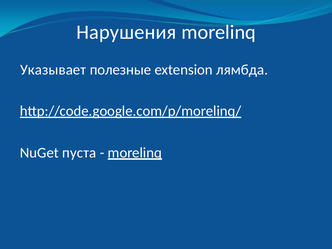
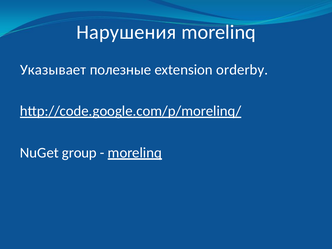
лямбда: лямбда -> orderby (242, 70)
пуста: пуста -> group (79, 153)
